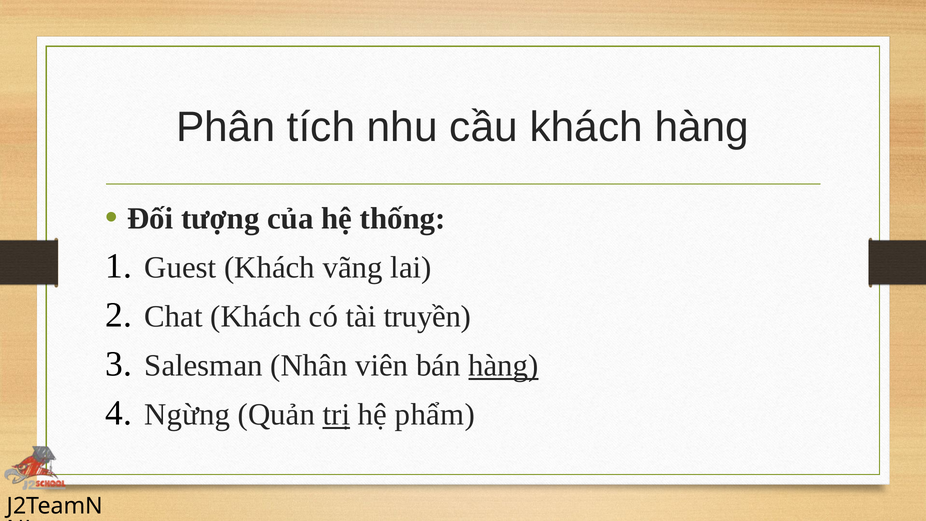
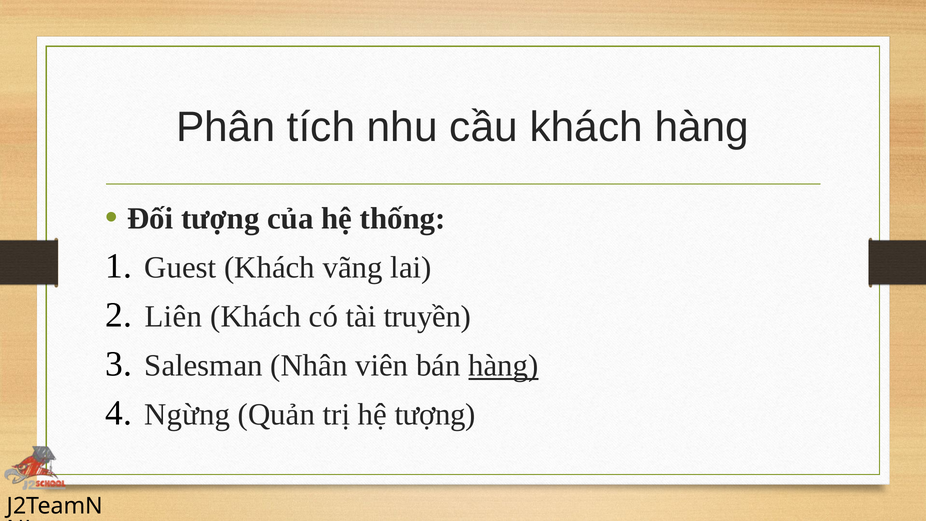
Chat: Chat -> Liên (173, 316)
trị underline: present -> none (336, 415)
hệ phẩm: phẩm -> tượng (435, 415)
